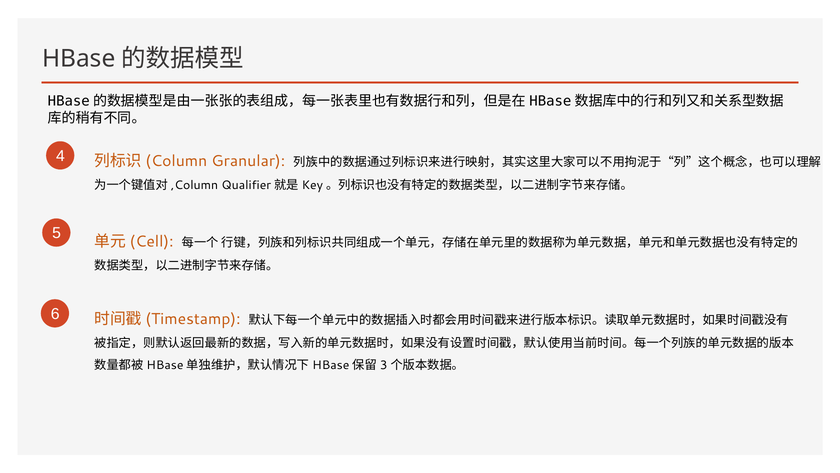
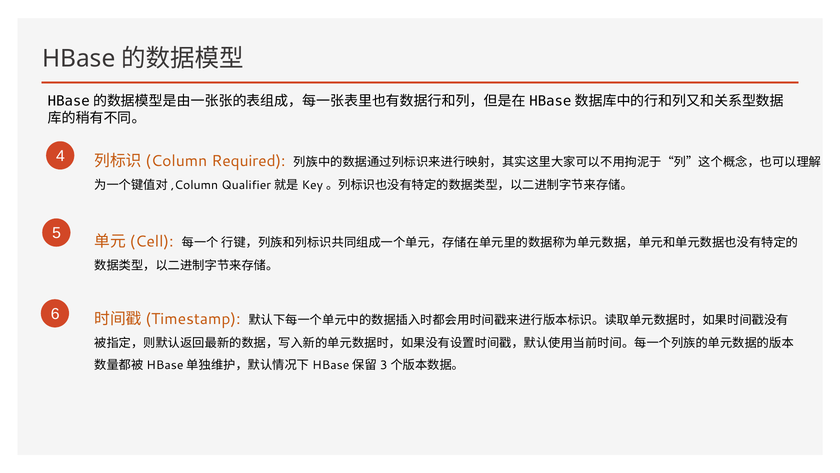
Granular: Granular -> Required (248, 161)
